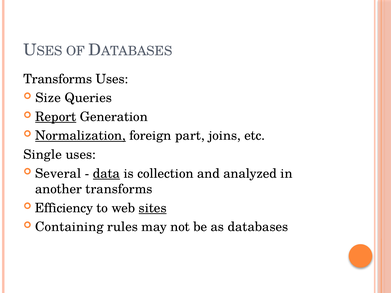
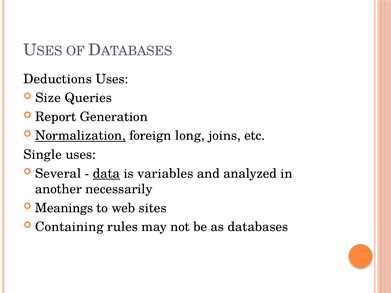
Transforms: Transforms -> Deductions (58, 79)
Report underline: present -> none (56, 117)
part: part -> long (190, 136)
collection: collection -> variables (165, 174)
another transforms: transforms -> necessarily (119, 189)
Efficiency: Efficiency -> Meanings (64, 208)
sites underline: present -> none (153, 208)
